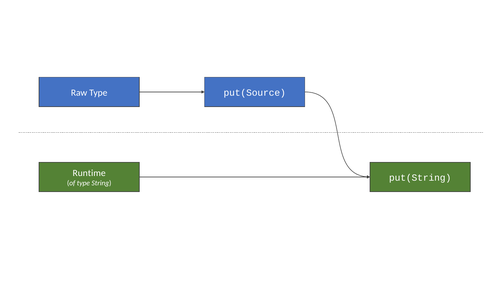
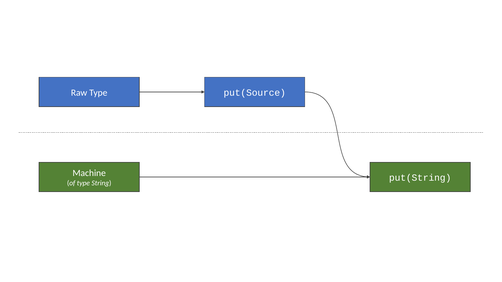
Runtime: Runtime -> Machine (89, 173)
